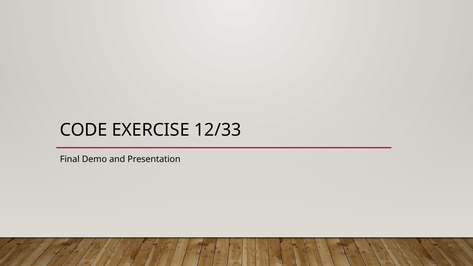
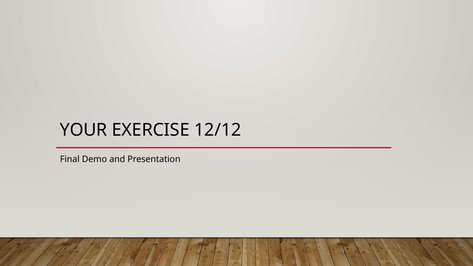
CODE: CODE -> YOUR (84, 130)
12/33: 12/33 -> 12/12 (218, 130)
